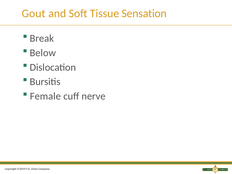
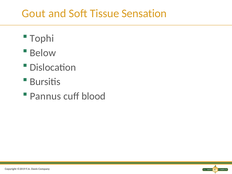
Break: Break -> Tophi (42, 38)
Female: Female -> Pannus (45, 96)
nerve: nerve -> blood (94, 96)
